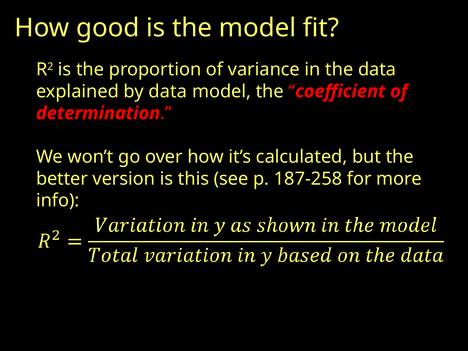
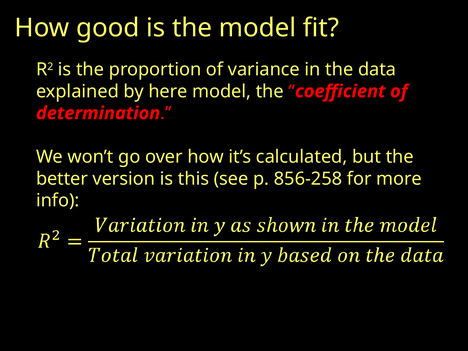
by data: data -> here (168, 91)
187-258: 187-258 -> 856-258 (308, 179)
